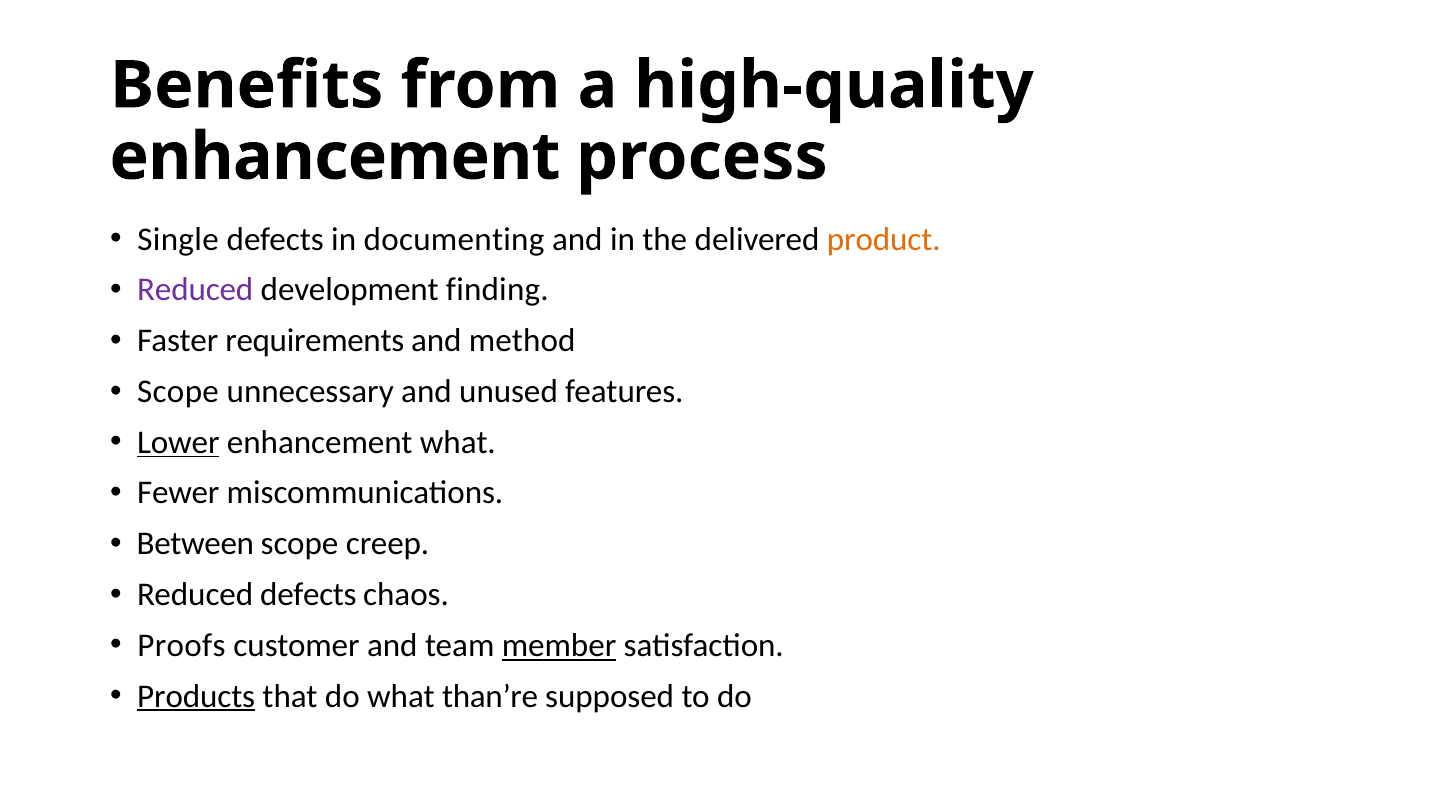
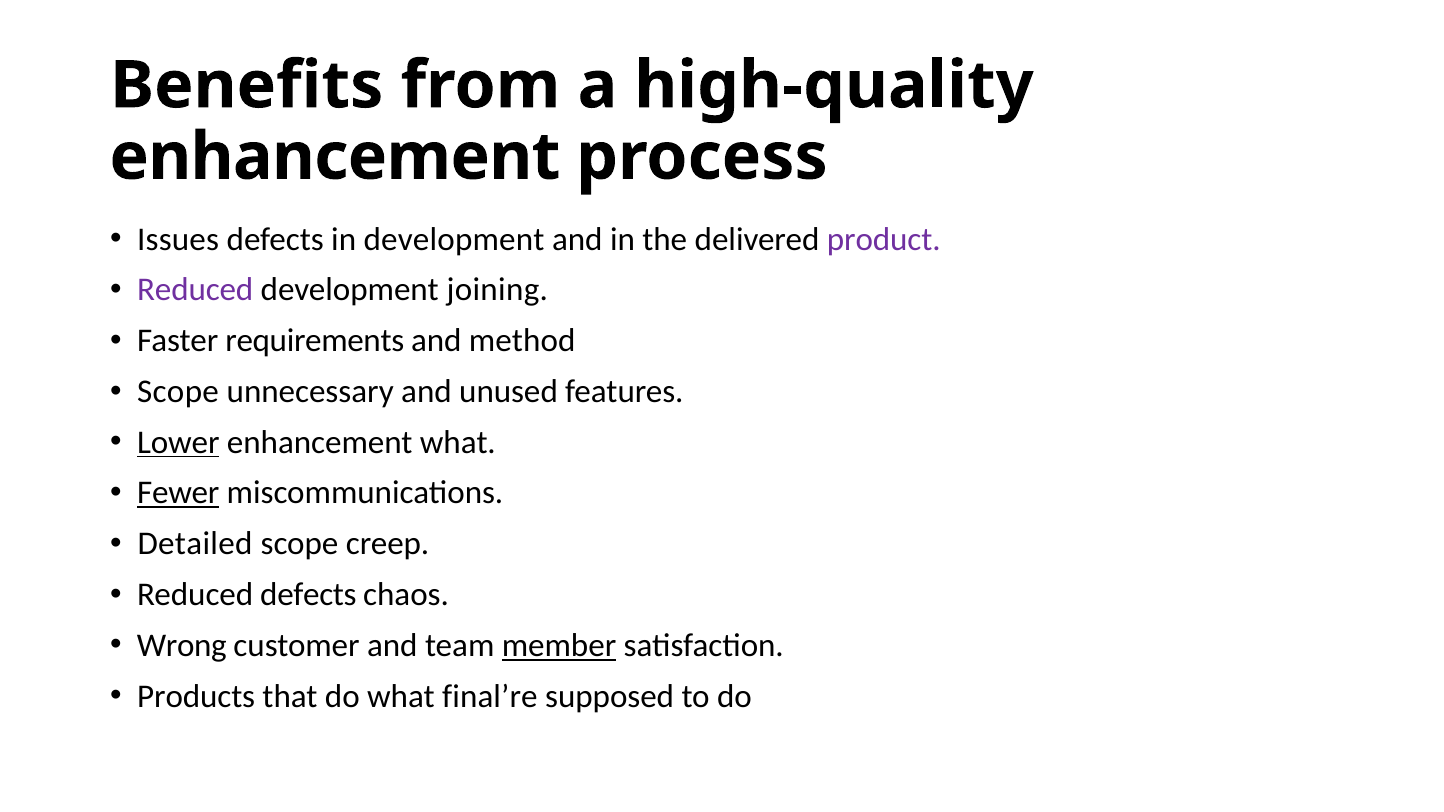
Single: Single -> Issues (178, 239)
in documenting: documenting -> development (454, 239)
product colour: orange -> purple (884, 239)
finding: finding -> joining (497, 290)
Fewer underline: none -> present (178, 493)
Between: Between -> Detailed (195, 544)
Proofs: Proofs -> Wrong (182, 646)
Products underline: present -> none (196, 696)
than’re: than’re -> final’re (490, 696)
